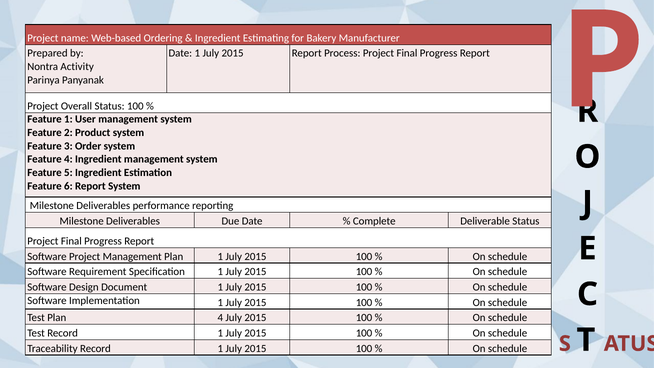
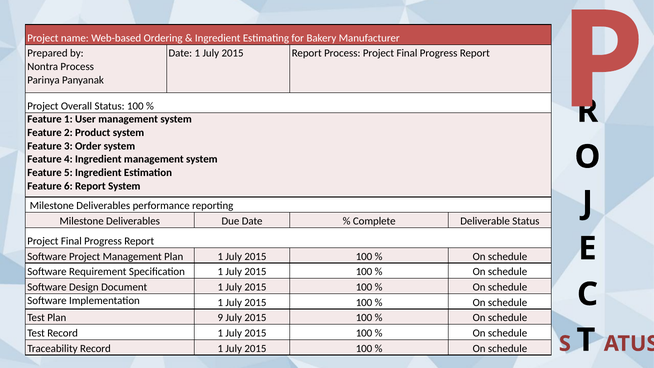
Nontra Activity: Activity -> Process (77, 67)
Plan 4: 4 -> 9 (220, 318)
